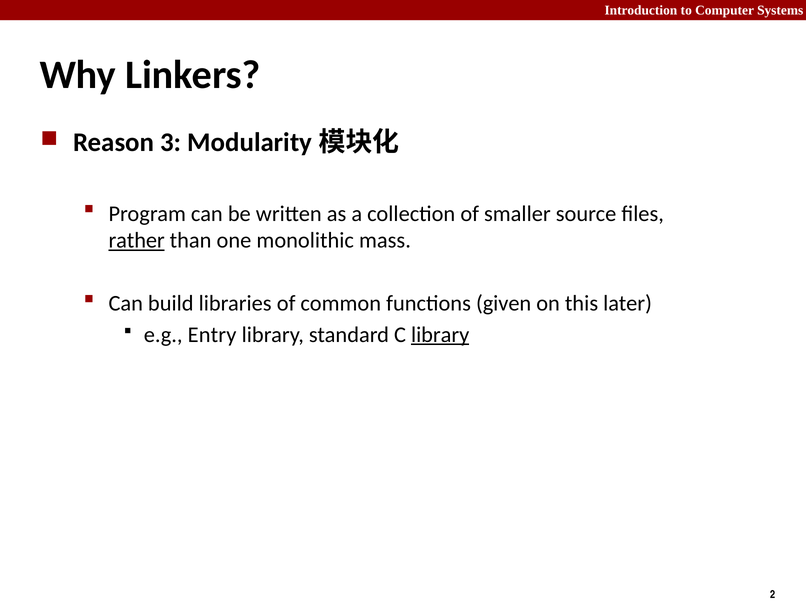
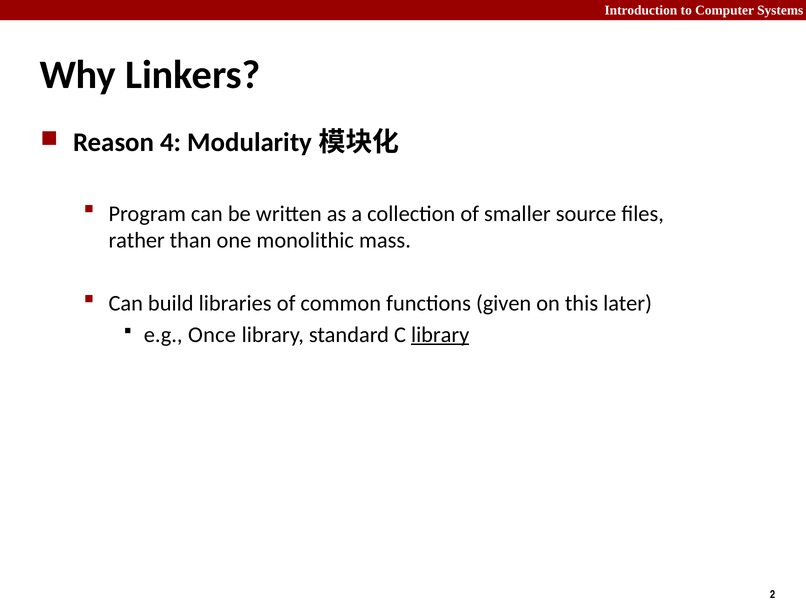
3: 3 -> 4 (171, 142)
rather underline: present -> none (137, 240)
Entry: Entry -> Once (212, 334)
